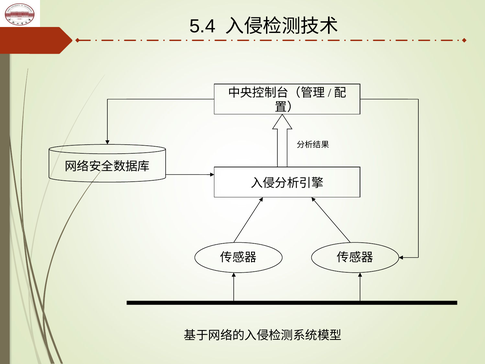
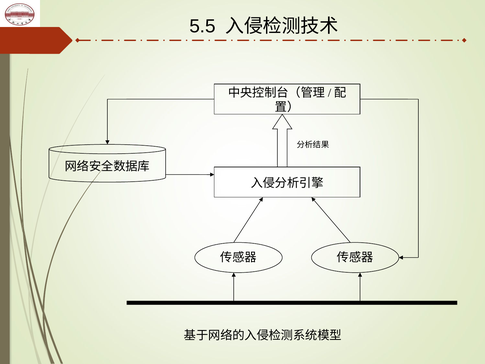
5.4: 5.4 -> 5.5 (203, 26)
